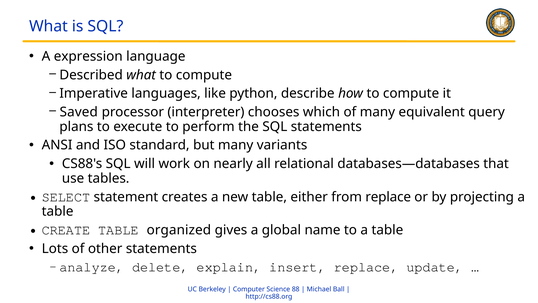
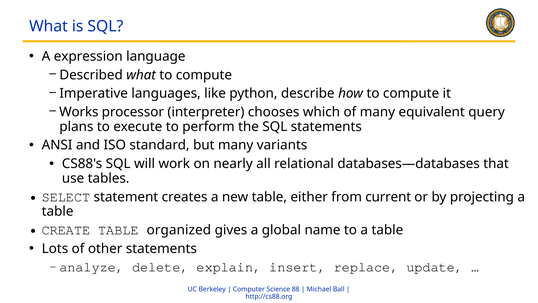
Saved: Saved -> Works (79, 112)
from replace: replace -> current (388, 197)
